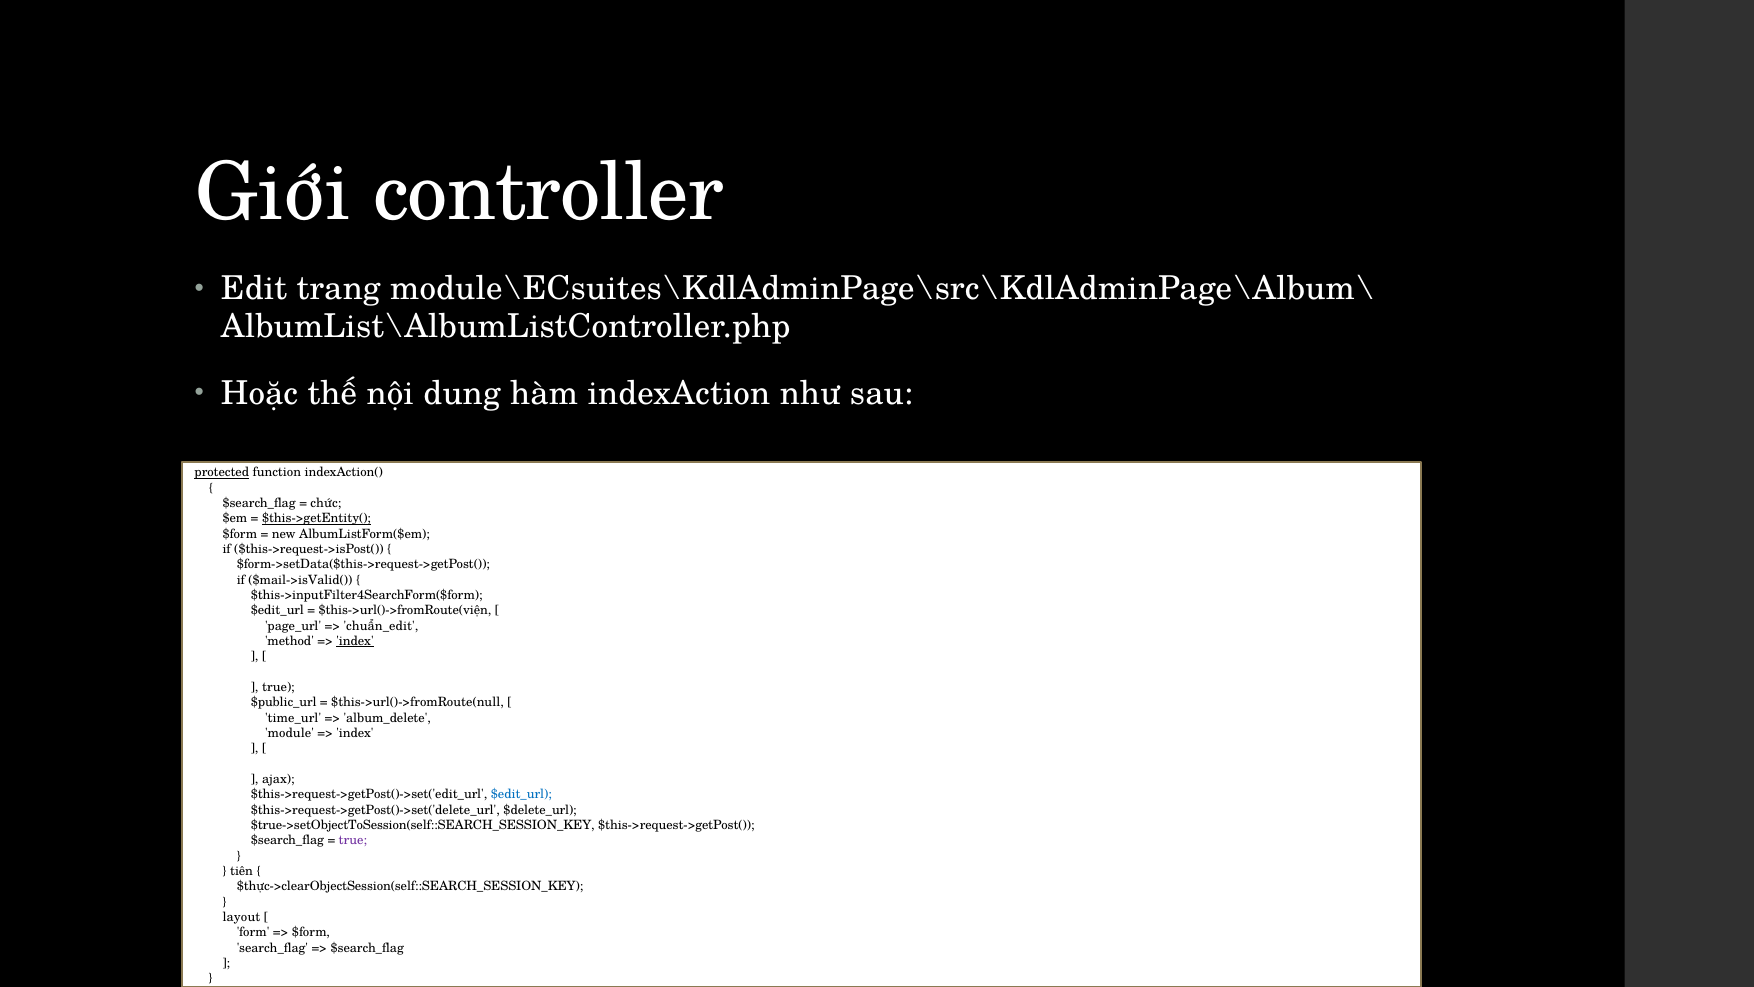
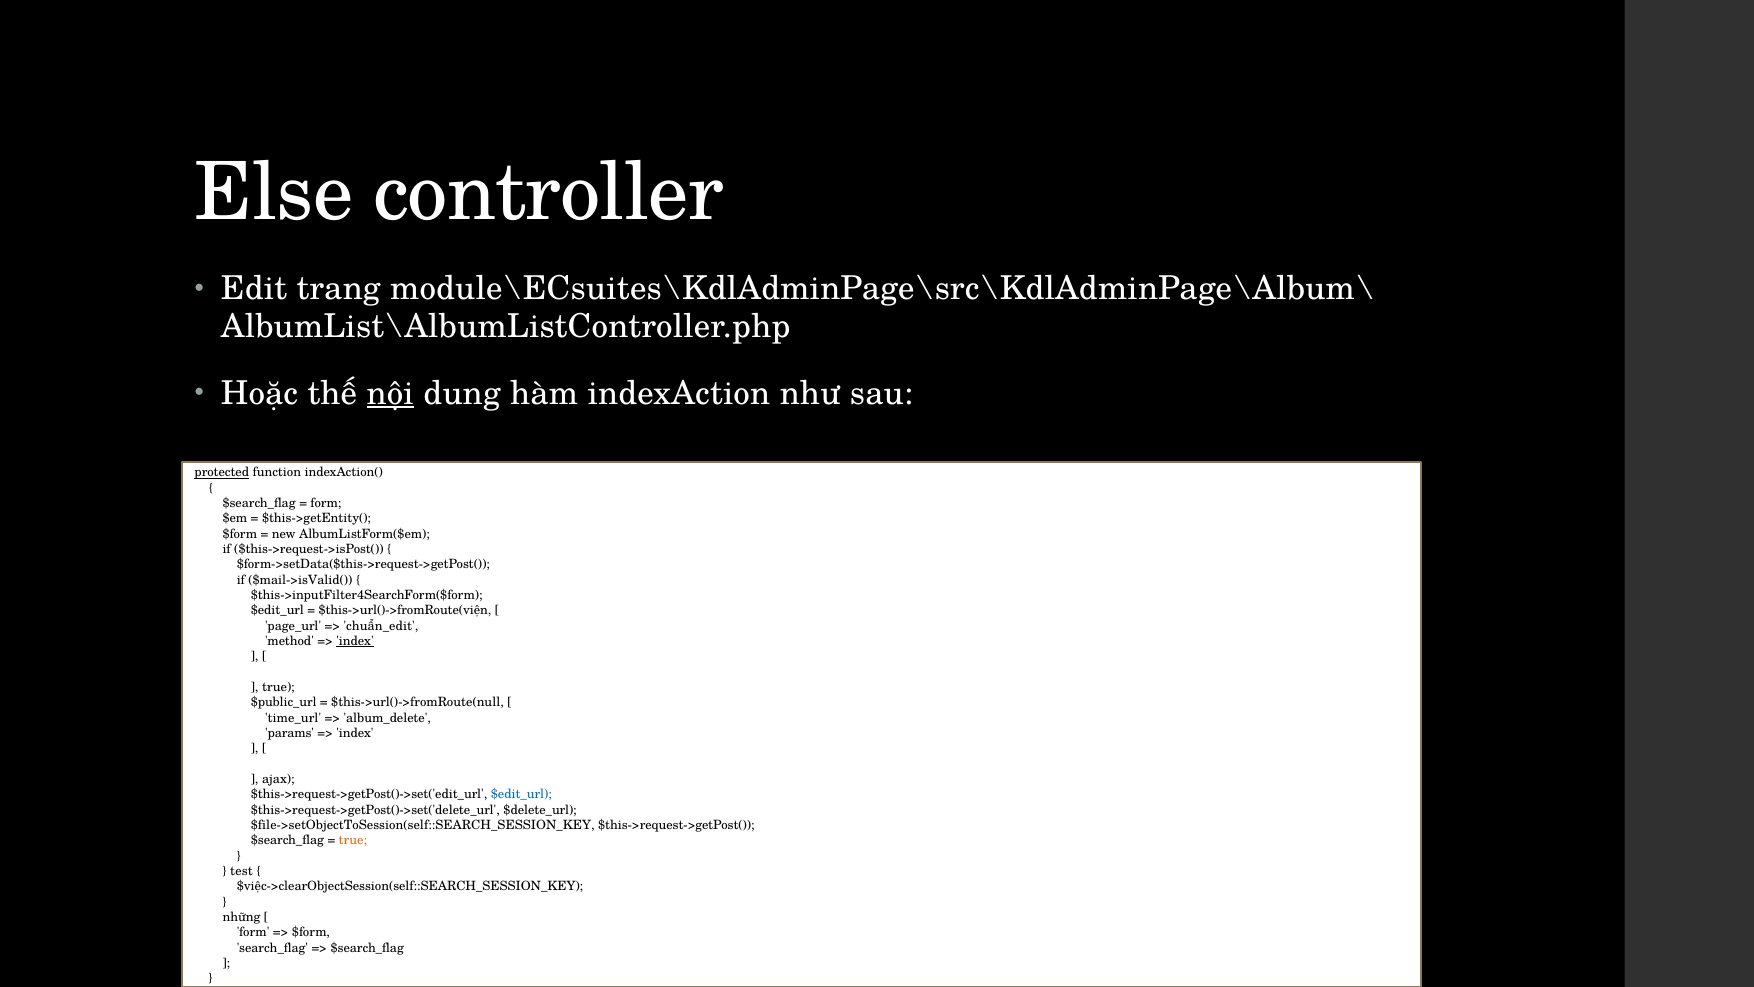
Giới: Giới -> Else (274, 193)
nội underline: none -> present (390, 393)
chức: chức -> form (326, 503)
$this->getEntity( underline: present -> none (317, 518)
module: module -> params (290, 733)
$true->setObjectToSession(self::SEARCH_SESSION_KEY: $true->setObjectToSession(self::SEARCH_SESSION_KEY -> $file->setObjectToSession(self::SEARCH_SESSION_KEY (423, 825)
true colour: purple -> orange (353, 840)
tiên: tiên -> test (241, 871)
$thực->clearObjectSession(self::SEARCH_SESSION_KEY: $thực->clearObjectSession(self::SEARCH_SESSION_KEY -> $việc->clearObjectSession(self::SEARCH_SESSION_KEY (410, 886)
layout: layout -> những (242, 917)
